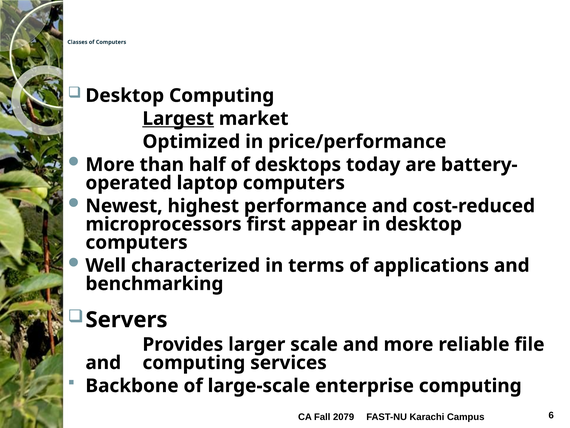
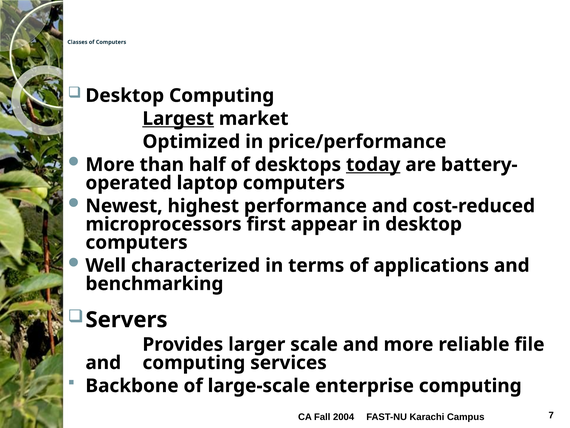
today underline: none -> present (373, 164)
2079: 2079 -> 2004 (344, 417)
6: 6 -> 7 (551, 415)
